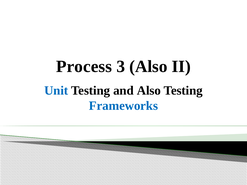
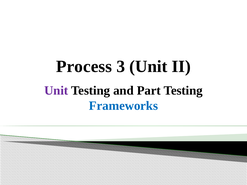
3 Also: Also -> Unit (148, 66)
Unit colour: blue -> purple (56, 91)
and Also: Also -> Part (149, 91)
